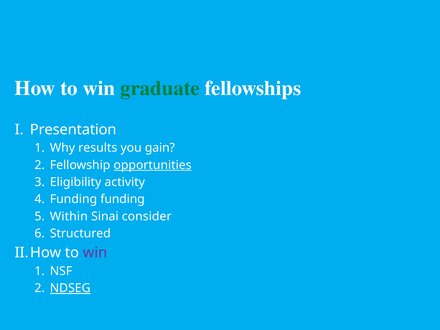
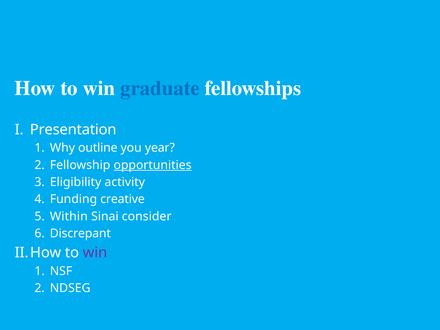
graduate colour: green -> blue (160, 88)
results: results -> outline (98, 148)
gain: gain -> year (160, 148)
Funding funding: funding -> creative (123, 199)
Structured: Structured -> Discrepant (80, 233)
NDSEG underline: present -> none (70, 288)
